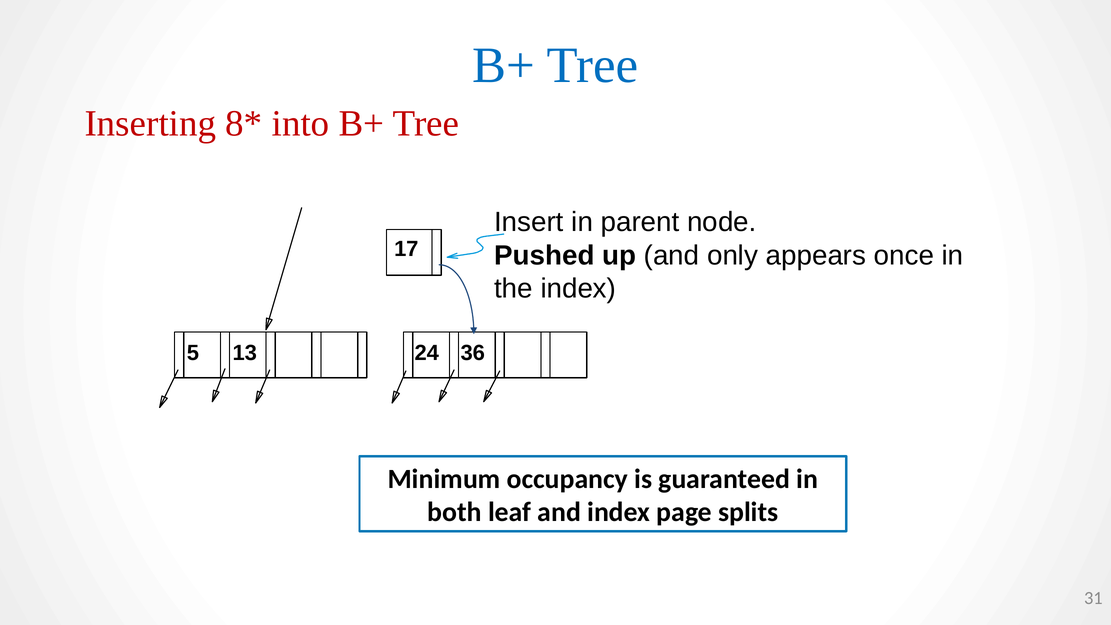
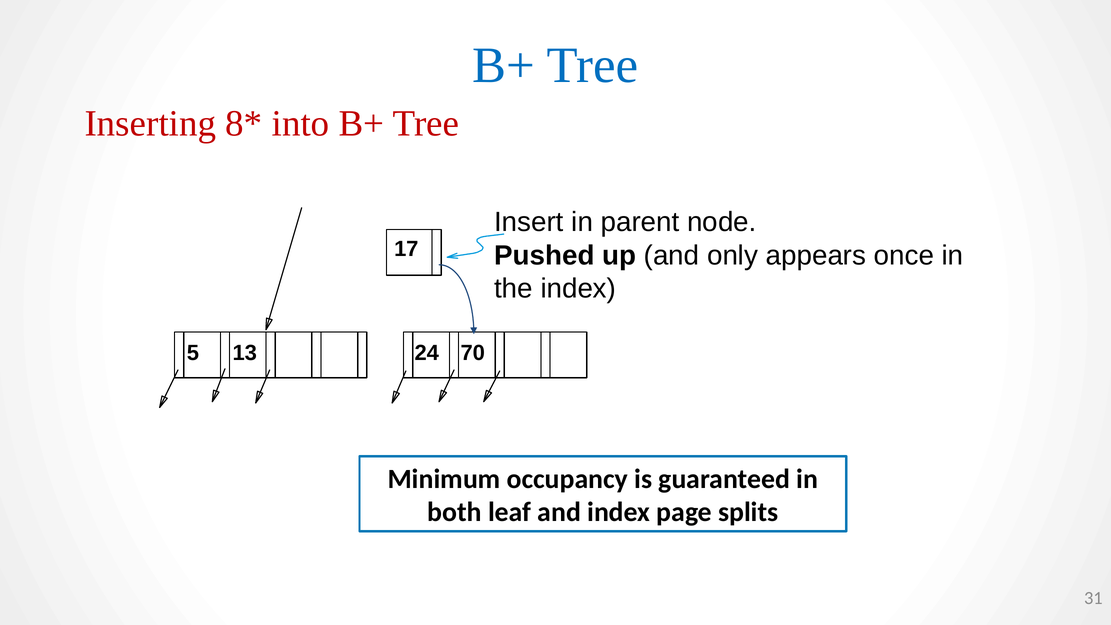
36: 36 -> 70 (473, 353)
